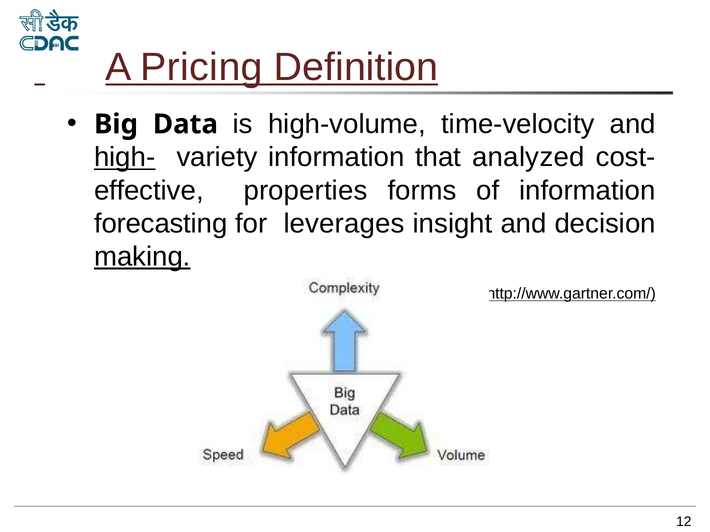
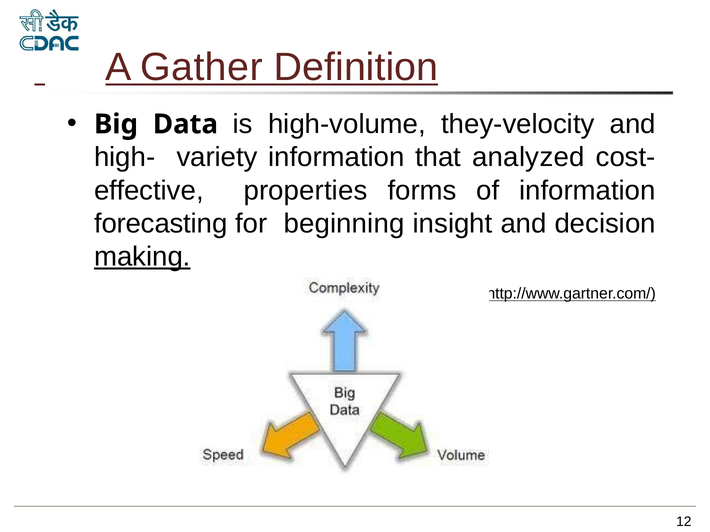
Pricing: Pricing -> Gather (202, 67)
time-velocity: time-velocity -> they-velocity (518, 124)
high- underline: present -> none (125, 157)
leverages: leverages -> beginning (344, 224)
